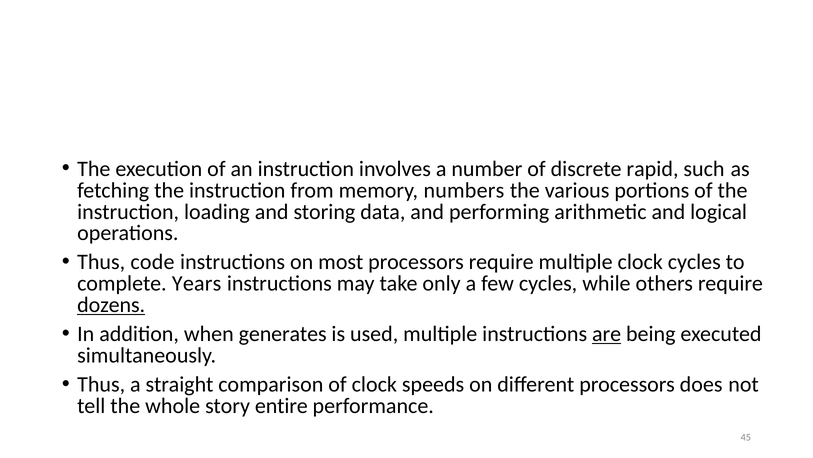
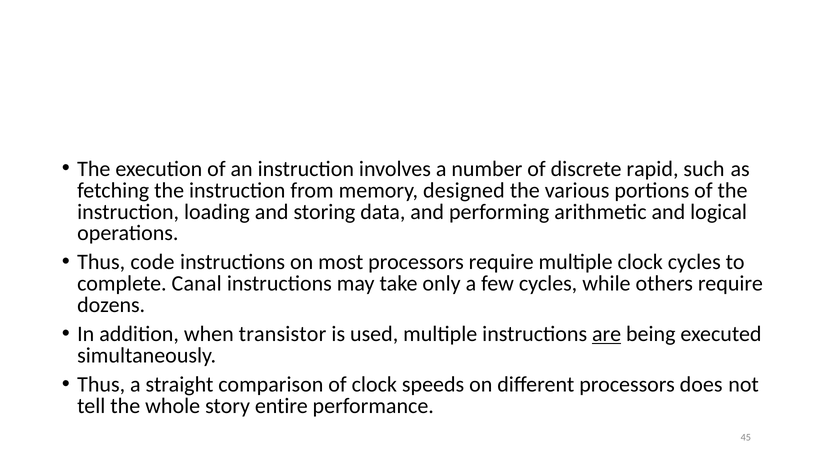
numbers: numbers -> designed (464, 190)
Years: Years -> Canal (197, 283)
dozens underline: present -> none (111, 305)
generates: generates -> transistor (283, 334)
